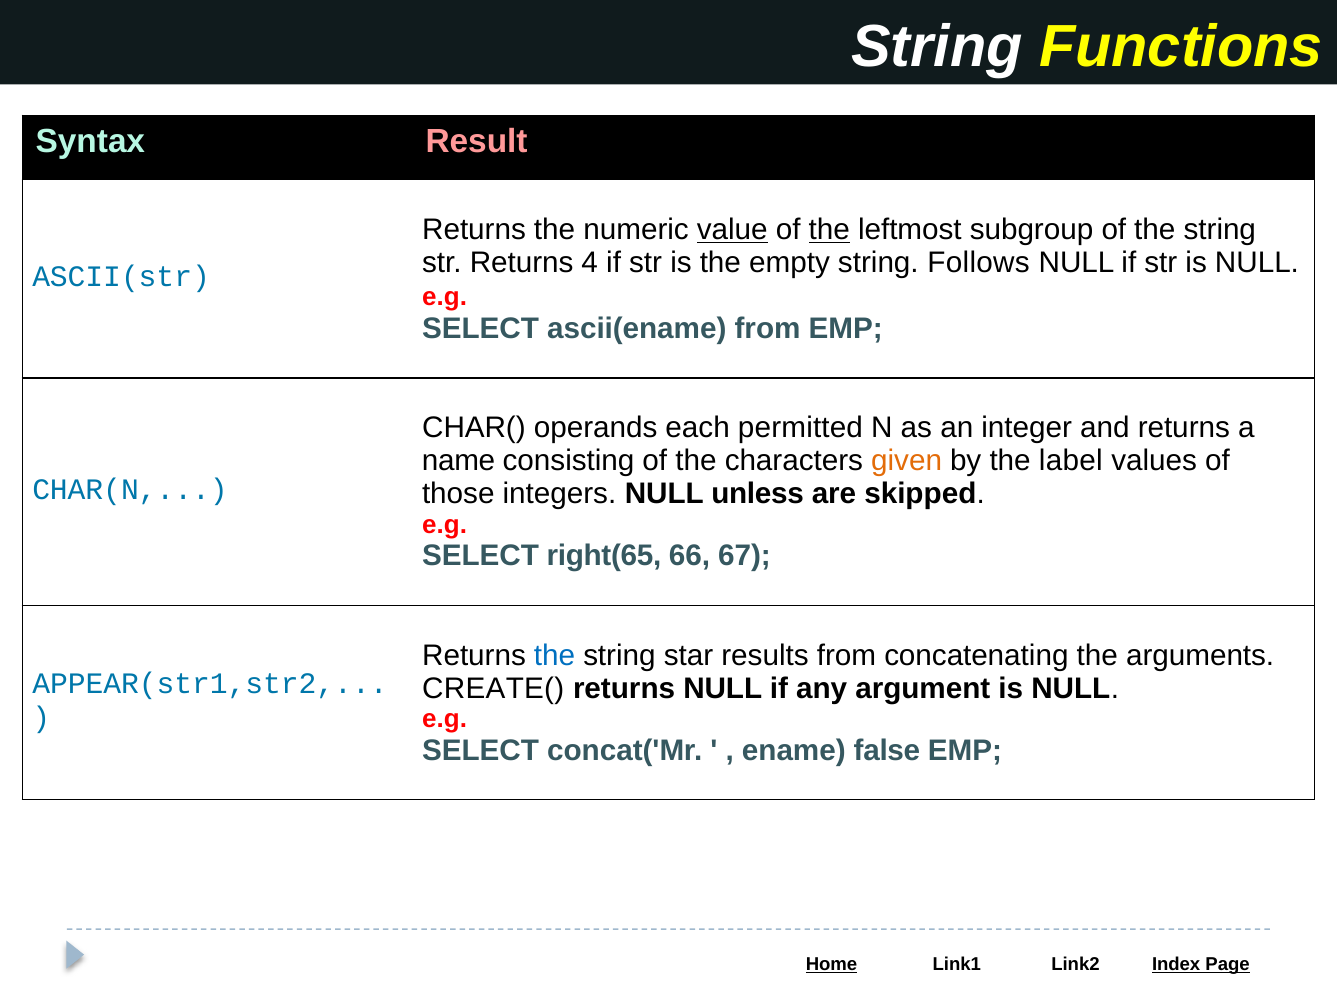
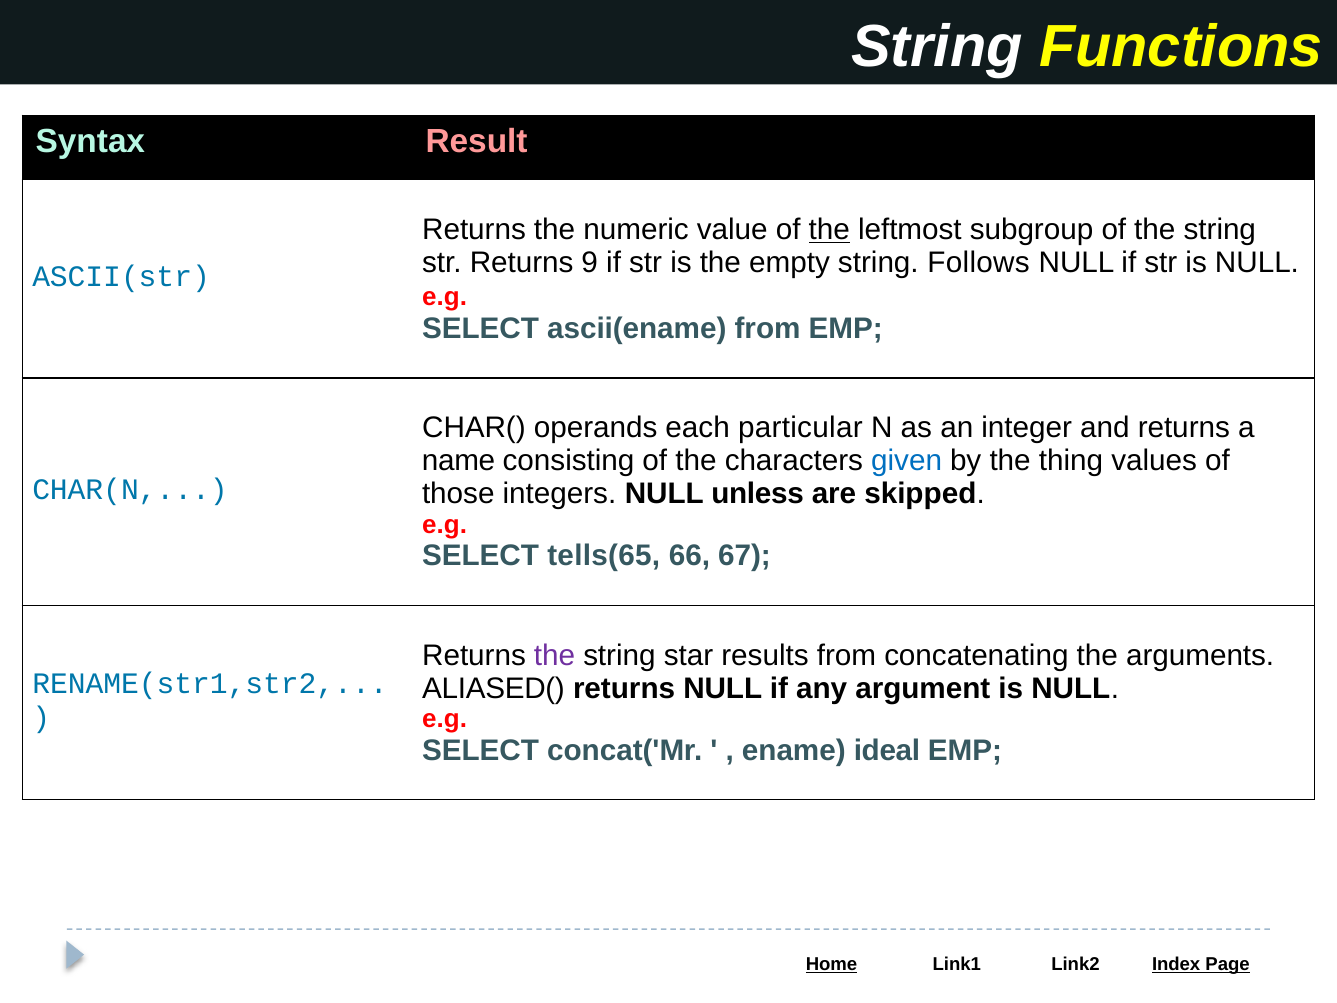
value underline: present -> none (732, 230)
4: 4 -> 9 (590, 263)
permitted: permitted -> particular (800, 428)
given colour: orange -> blue (907, 461)
label: label -> thing (1071, 461)
right(65: right(65 -> tells(65 (604, 556)
the colour: blue -> purple (555, 655)
APPEAR(str1,str2: APPEAR(str1,str2 -> RENAME(str1,str2 (210, 684)
CREATE(: CREATE( -> ALIASED( (494, 688)
false: false -> ideal (887, 750)
